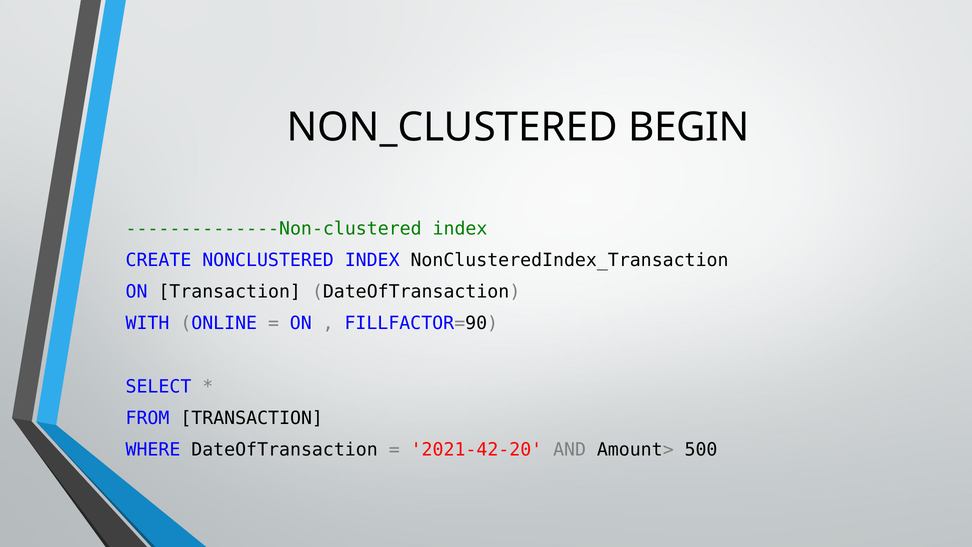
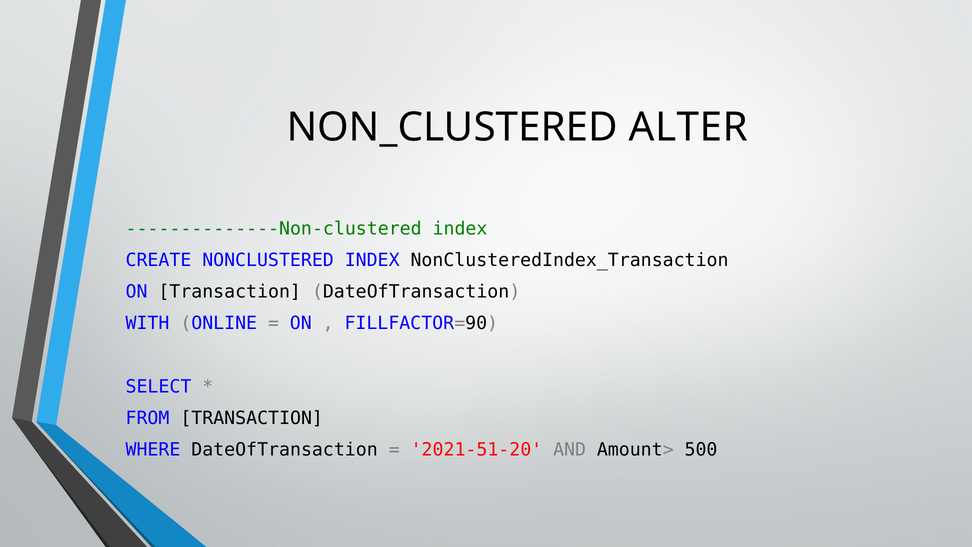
BEGIN: BEGIN -> ALTER (688, 127)
2021-42-20: 2021-42-20 -> 2021-51-20 (476, 450)
